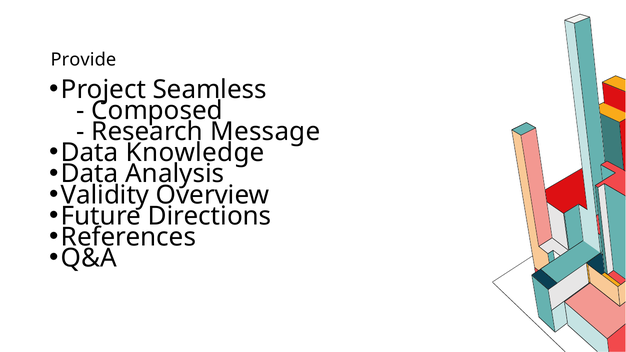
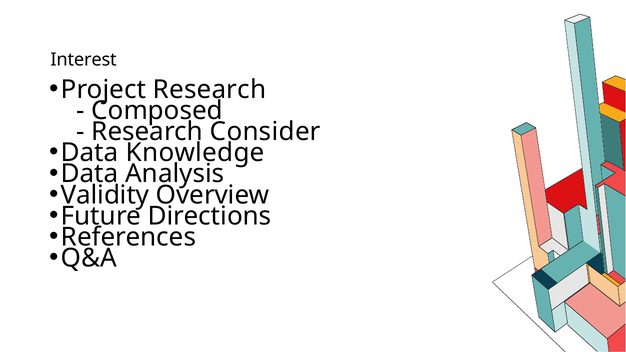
Provide: Provide -> Interest (84, 59)
Project Seamless: Seamless -> Research (209, 89)
Message: Message -> Consider (265, 132)
